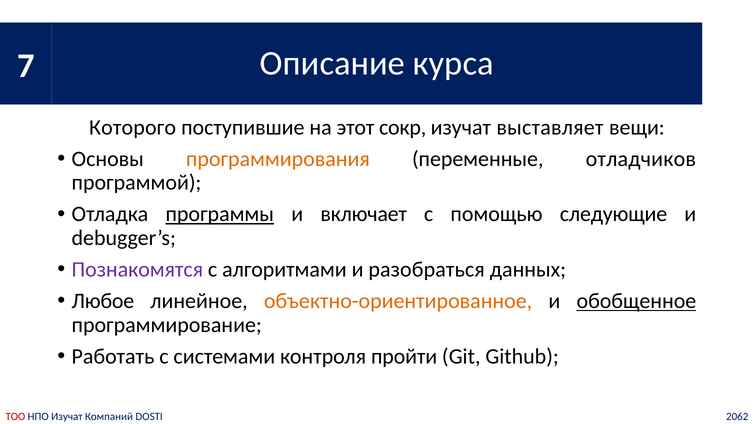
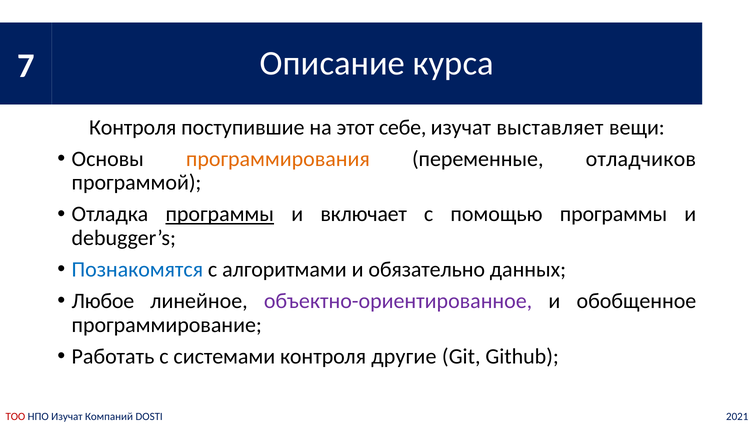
Которого: Которого -> Контроля (133, 127)
сокр: сокр -> себе (403, 127)
помощью следующие: следующие -> программы (614, 214)
Познакомятся colour: purple -> blue (137, 270)
разобраться: разобраться -> обязательно (427, 270)
объектно-ориентированное colour: orange -> purple (398, 301)
обобщенное underline: present -> none (636, 301)
пройти: пройти -> другие (404, 356)
2062: 2062 -> 2021 (737, 417)
